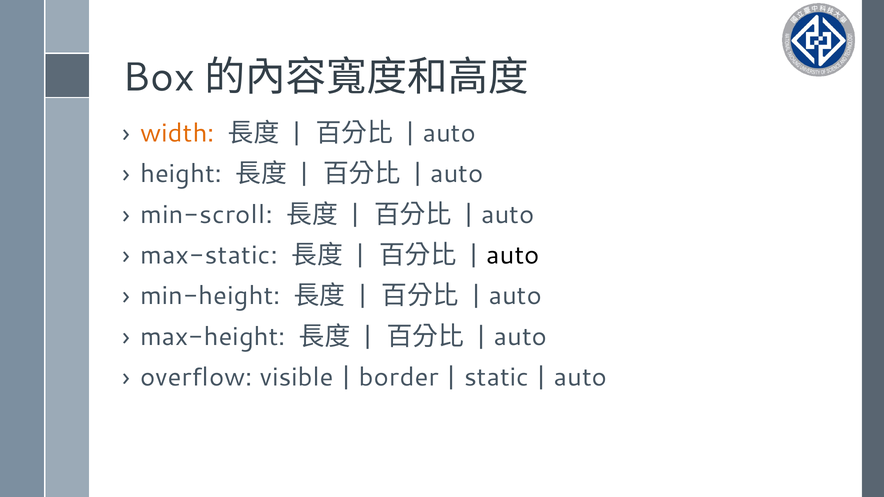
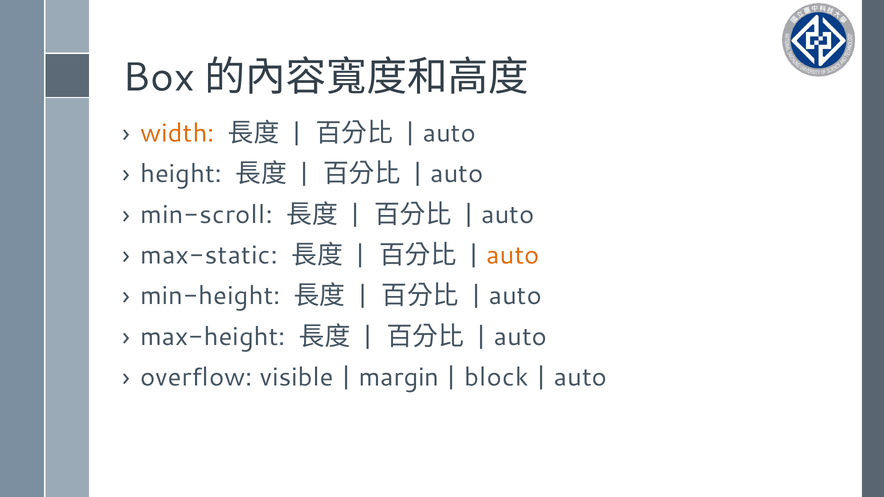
auto colour: black -> orange (513, 255)
border: border -> margin (399, 378)
static: static -> block (496, 378)
